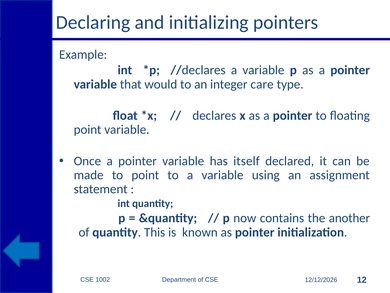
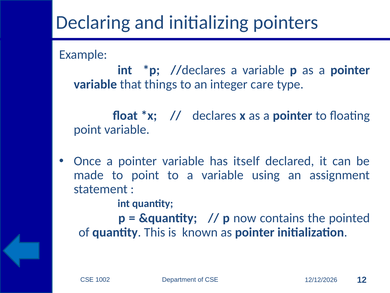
would: would -> things (161, 84)
another: another -> pointed (349, 218)
